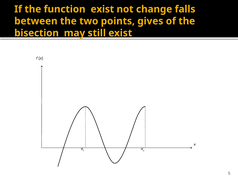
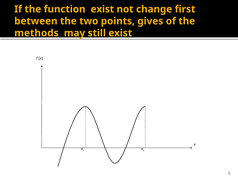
falls: falls -> first (185, 9)
bisection: bisection -> methods (36, 33)
